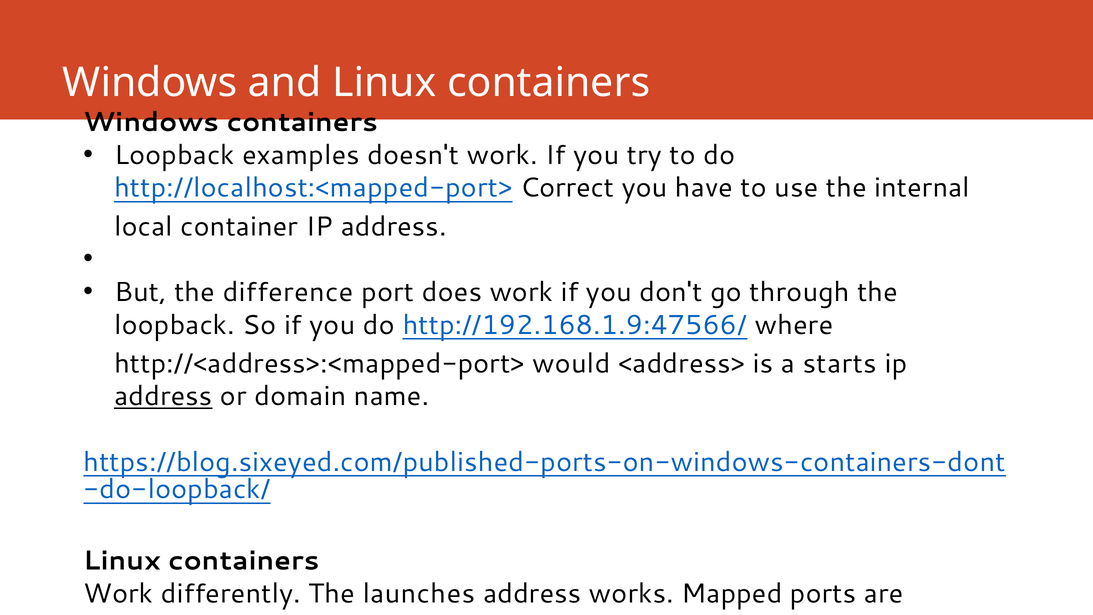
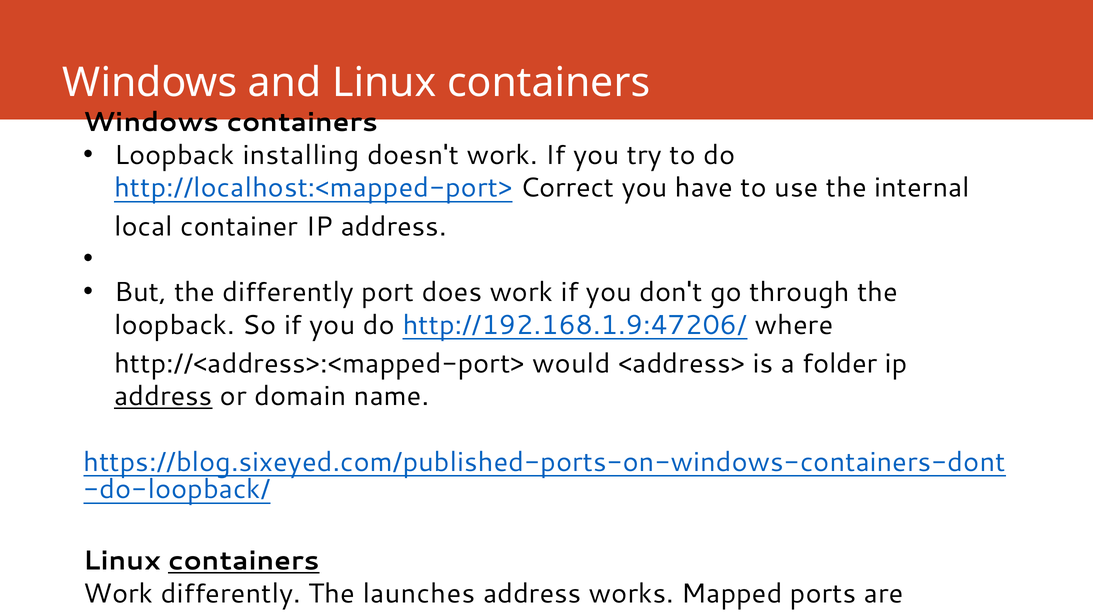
examples: examples -> installing (301, 155)
the difference: difference -> differently (288, 292)
http://192.168.1.9:47566/: http://192.168.1.9:47566/ -> http://192.168.1.9:47206/ (575, 325)
starts: starts -> folder (840, 364)
containers underline: none -> present (244, 561)
